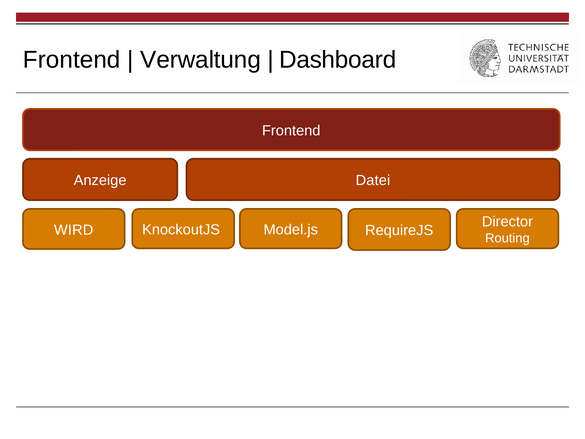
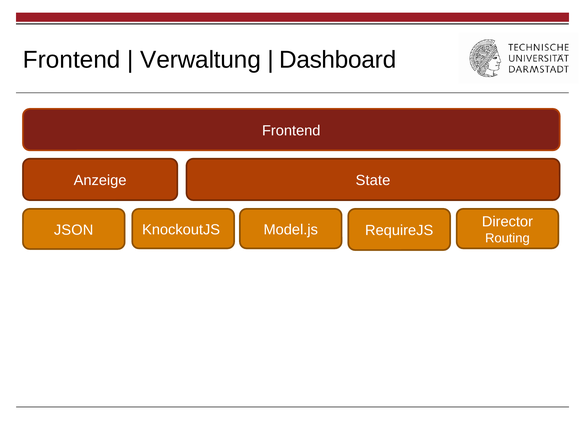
Datei: Datei -> State (373, 180)
WIRD: WIRD -> JSON (74, 230)
